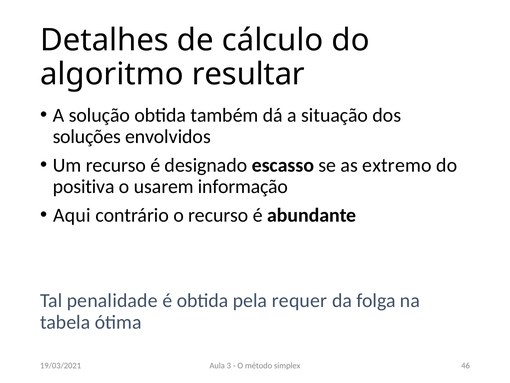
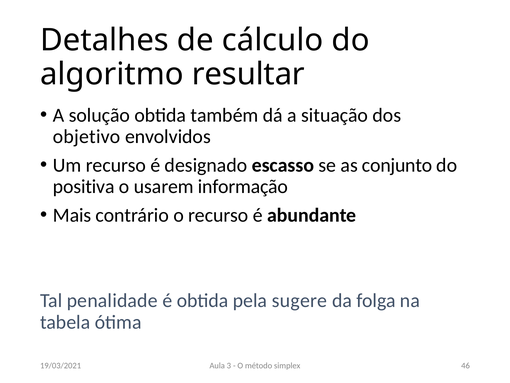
soluções: soluções -> objetivo (87, 136)
extremo: extremo -> conjunto (397, 165)
Aqui: Aqui -> Mais (72, 215)
requer: requer -> sugere (300, 300)
